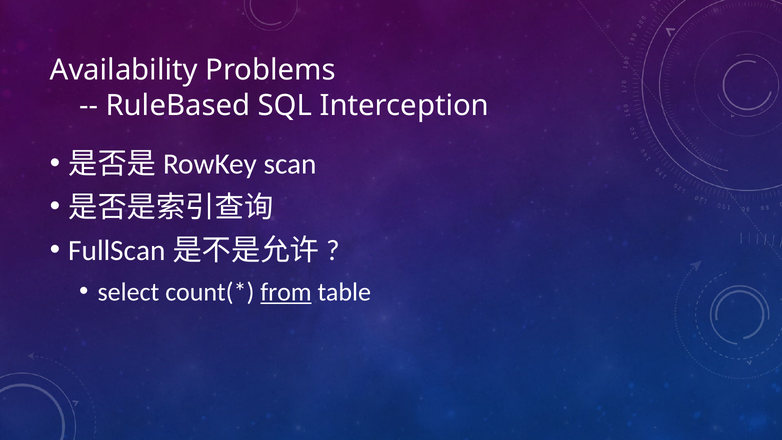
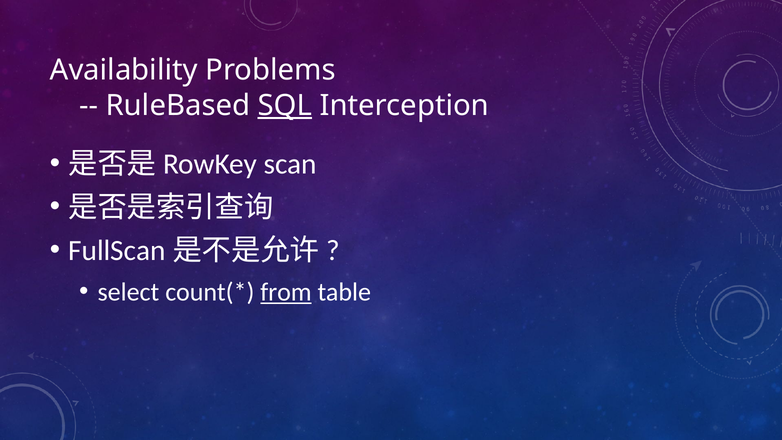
SQL underline: none -> present (285, 105)
